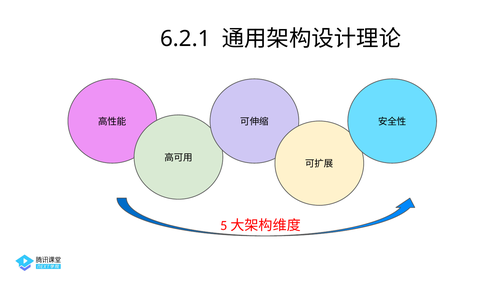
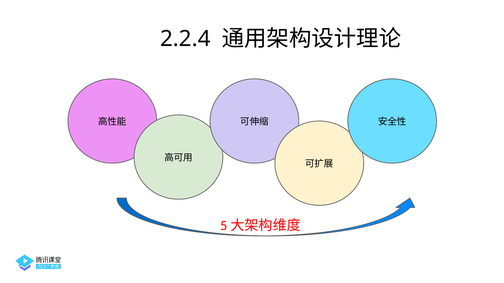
6.2.1: 6.2.1 -> 2.2.4 (185, 39)
